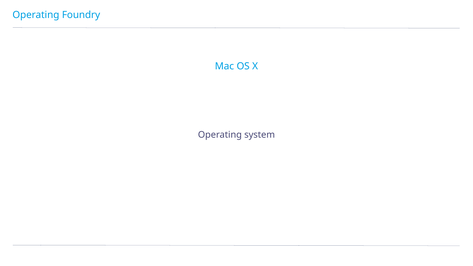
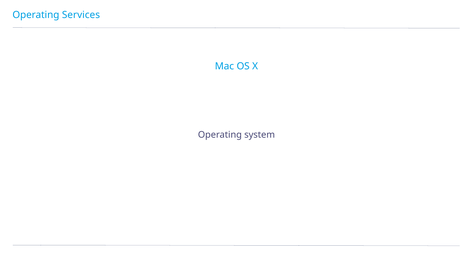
Foundry: Foundry -> Services (81, 15)
